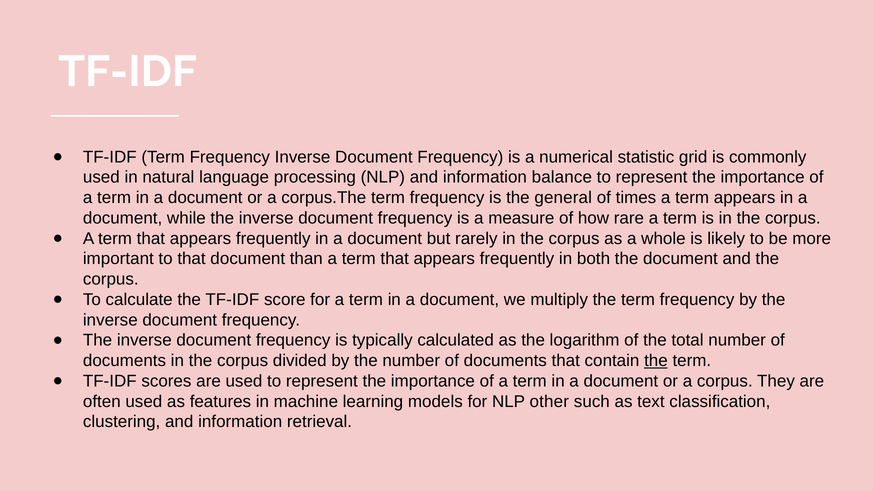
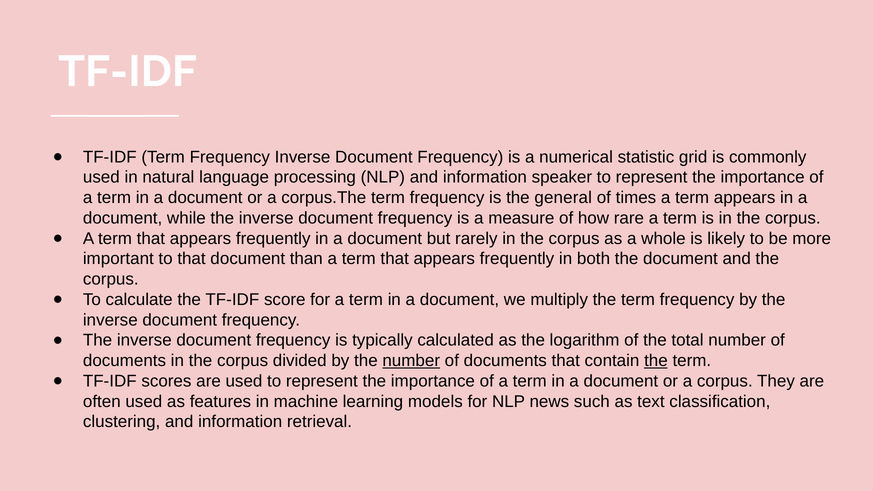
balance: balance -> speaker (562, 177)
number underline: none -> present (411, 361)
other: other -> news (549, 402)
